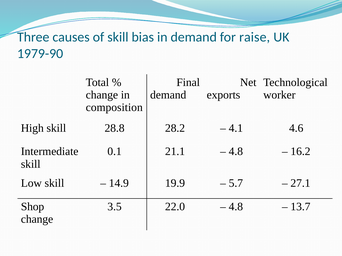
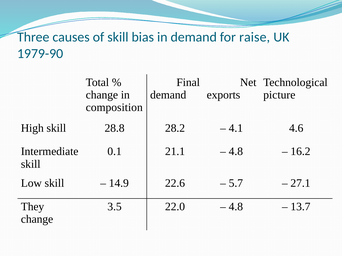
worker: worker -> picture (279, 95)
19.9: 19.9 -> 22.6 (175, 183)
Shop: Shop -> They (33, 207)
